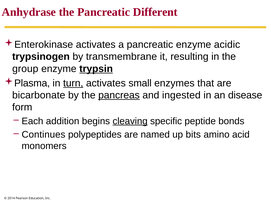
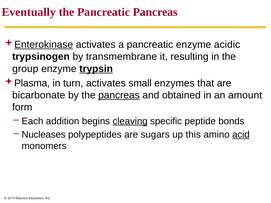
Anhydrase: Anhydrase -> Eventually (29, 12)
Pancreatic Different: Different -> Pancreas (155, 12)
Enterokinase underline: none -> present (44, 45)
turn underline: present -> none (73, 83)
ingested: ingested -> obtained (181, 95)
disease: disease -> amount (245, 95)
Continues: Continues -> Nucleases (44, 135)
named: named -> sugars (155, 135)
bits: bits -> this (193, 135)
acid underline: none -> present (241, 135)
